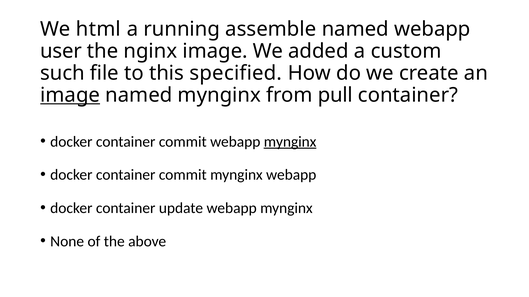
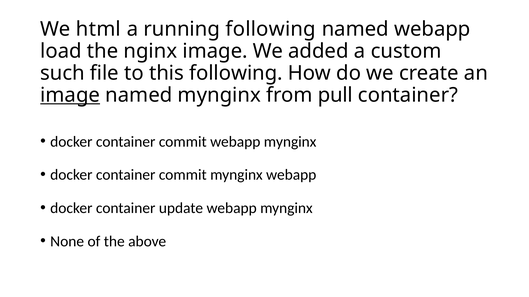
running assemble: assemble -> following (271, 29)
user: user -> load (61, 51)
this specified: specified -> following (236, 73)
mynginx underline: present -> none (290, 142)
